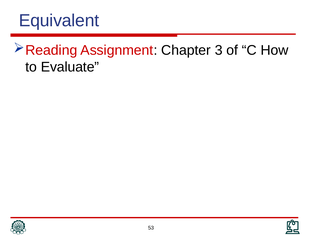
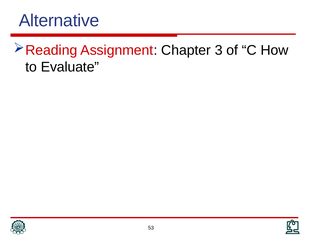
Equivalent: Equivalent -> Alternative (59, 21)
